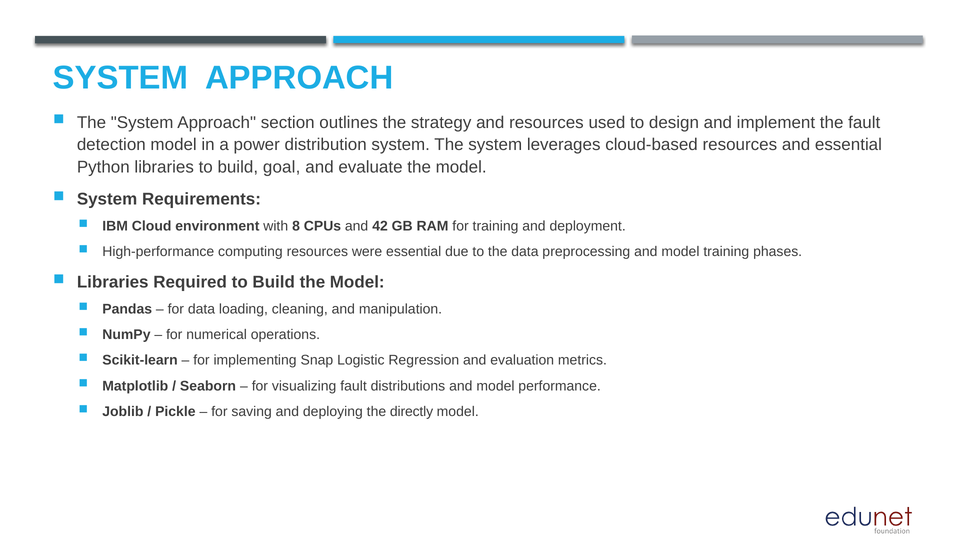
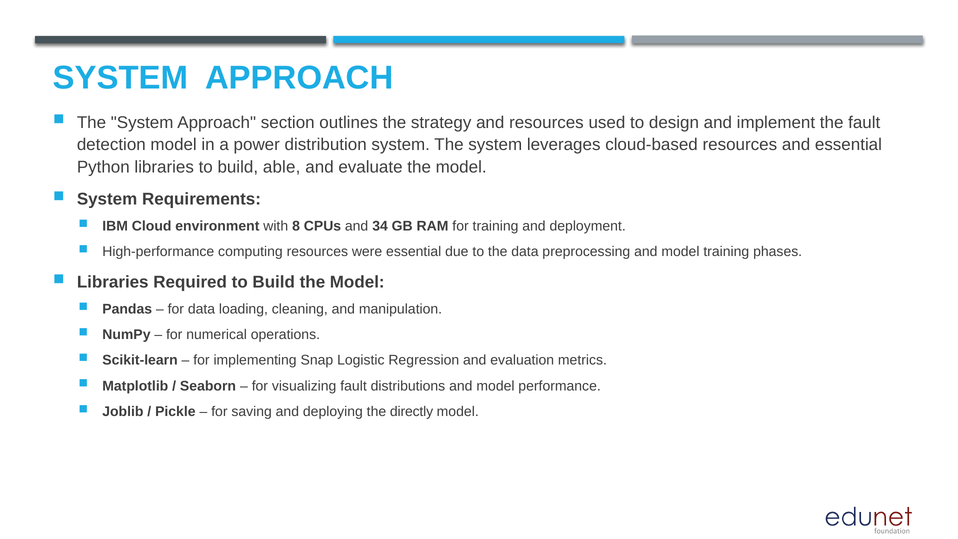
goal: goal -> able (282, 167)
42: 42 -> 34 (380, 226)
